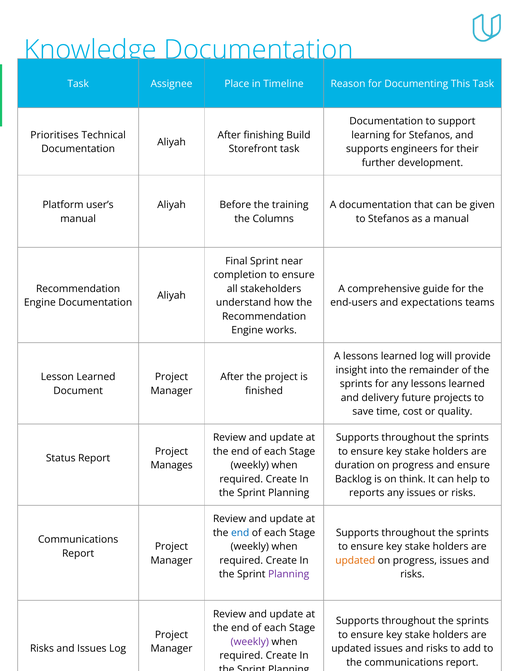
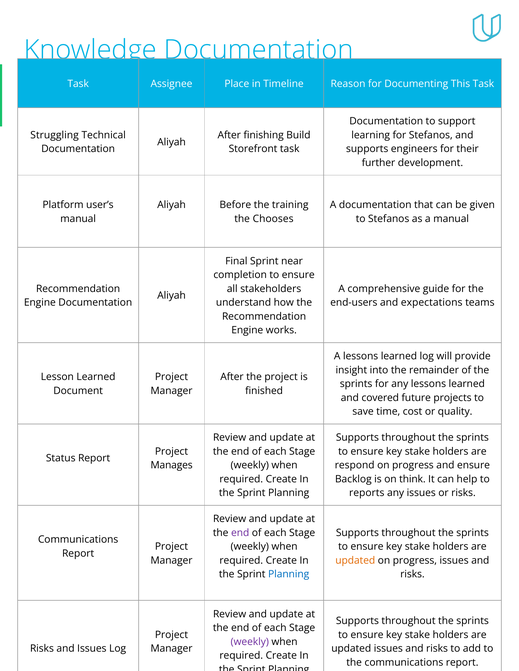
Prioritises: Prioritises -> Struggling (55, 135)
Columns: Columns -> Chooses (273, 219)
delivery: delivery -> covered (380, 398)
duration: duration -> respond (355, 466)
end colour: blue -> purple (240, 533)
Planning colour: purple -> blue (289, 575)
